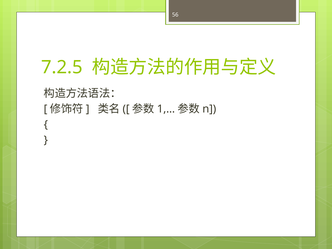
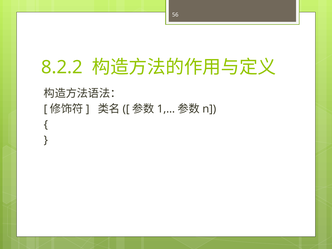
7.2.5: 7.2.5 -> 8.2.2 (62, 67)
